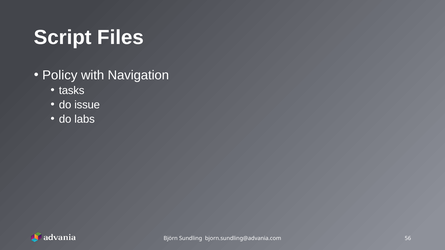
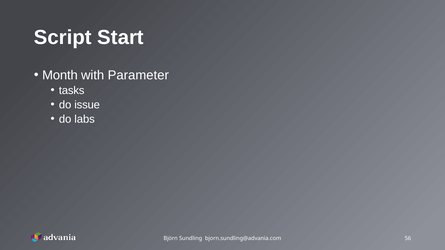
Files: Files -> Start (121, 37)
Policy: Policy -> Month (60, 75)
Navigation: Navigation -> Parameter (138, 75)
